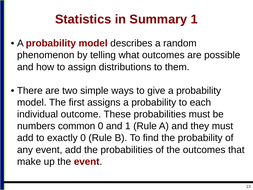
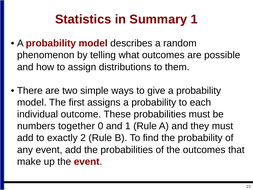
common: common -> together (77, 126)
exactly 0: 0 -> 2 (83, 138)
